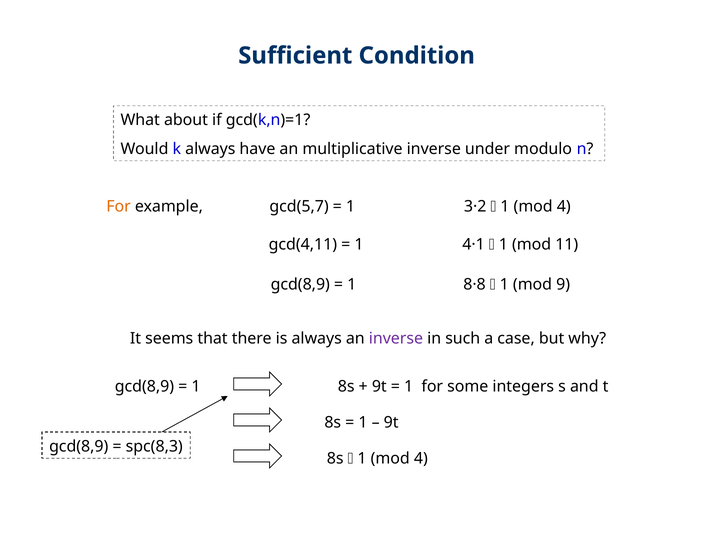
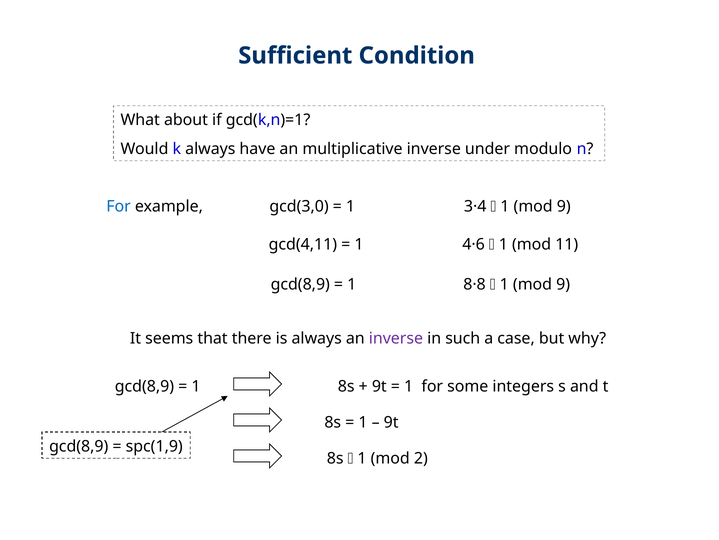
For colour: orange -> blue (119, 206)
gcd(5,7: gcd(5,7 -> gcd(3,0 (299, 206)
3·2: 3·2 -> 3·4 (475, 206)
4: 4 -> 9 (564, 206)
4·1: 4·1 -> 4·6 (474, 244)
spc(8,3: spc(8,3 -> spc(1,9 (154, 446)
4: 4 -> 2 (421, 458)
